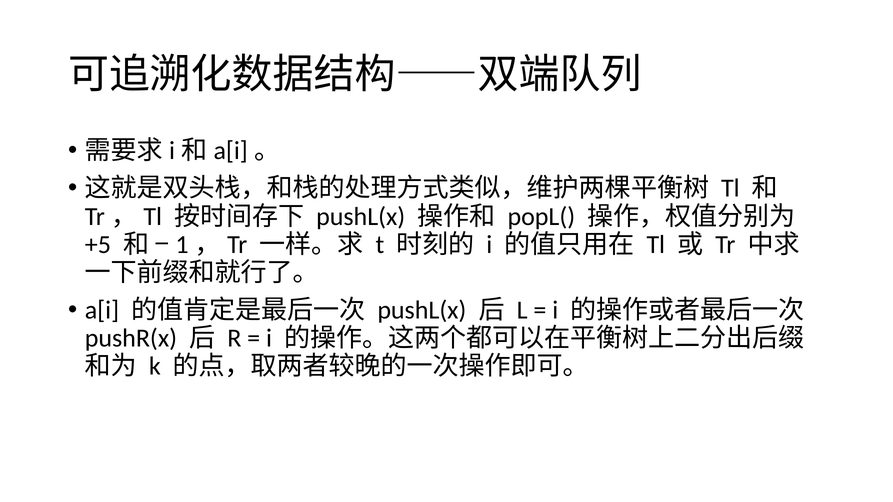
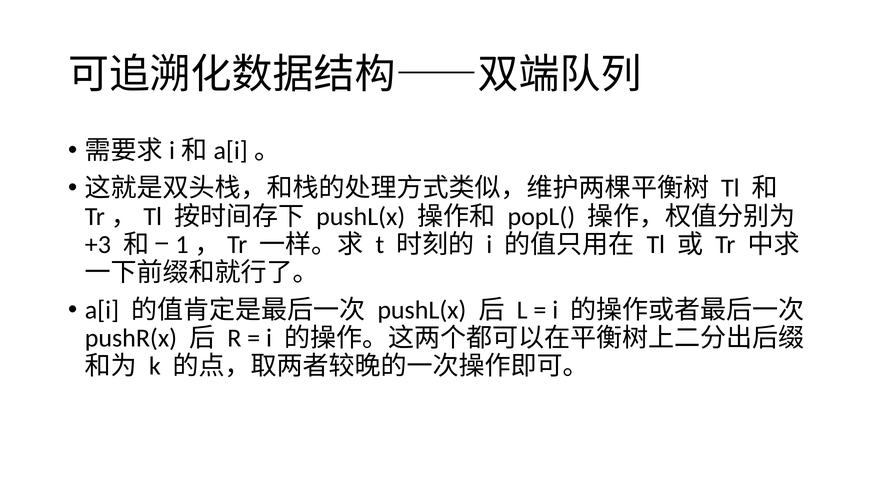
+5: +5 -> +3 (98, 245)
